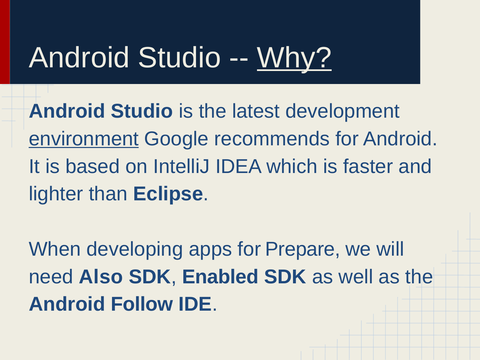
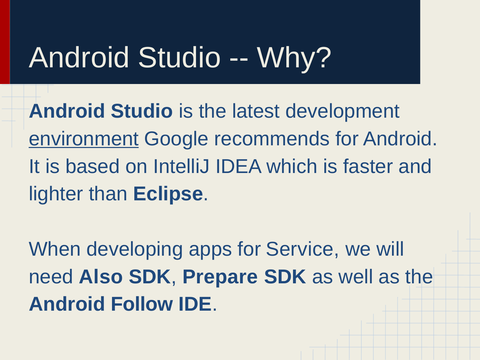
Why underline: present -> none (294, 58)
Prepare: Prepare -> Service (303, 249)
Enabled: Enabled -> Prepare (220, 277)
